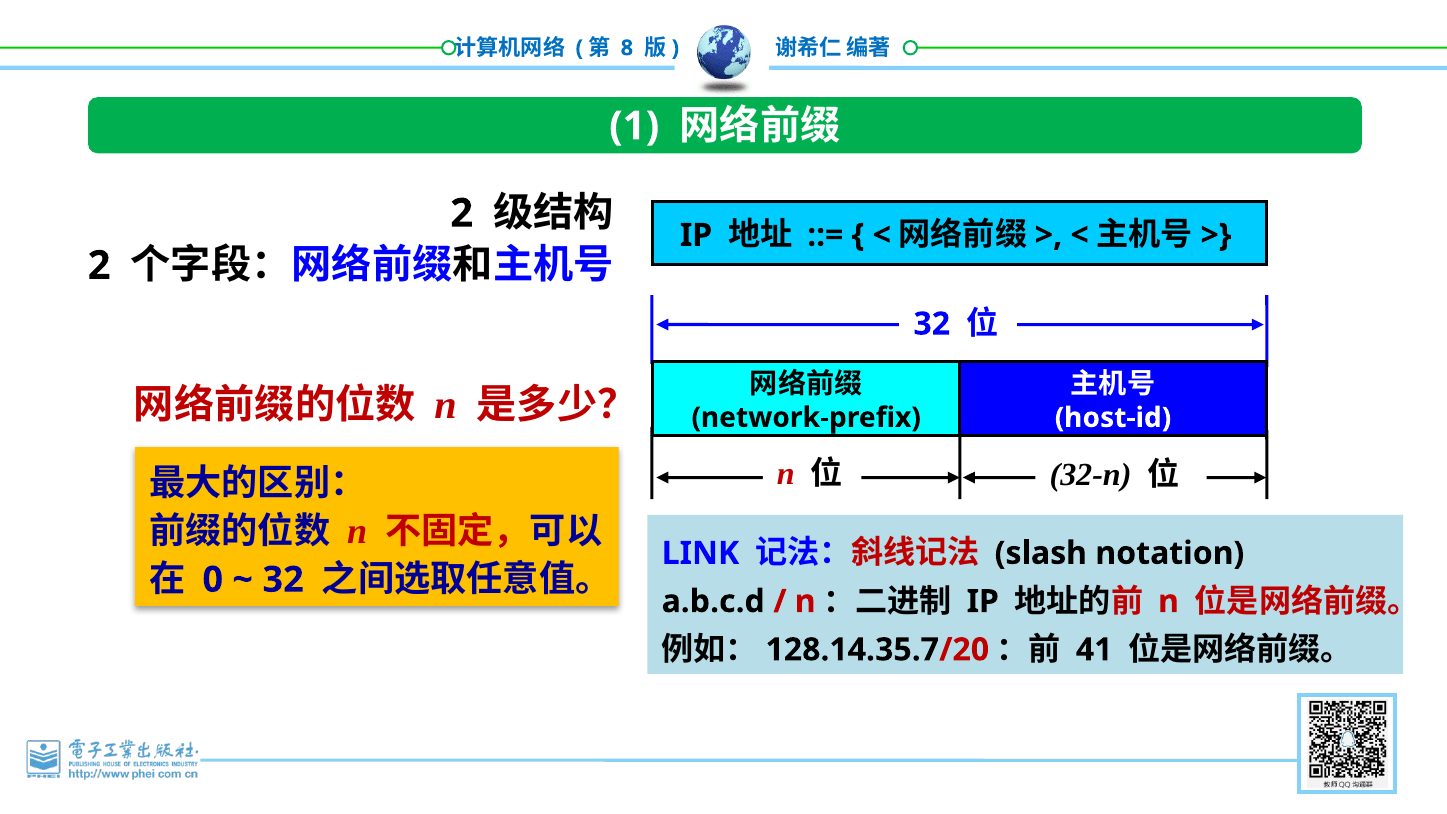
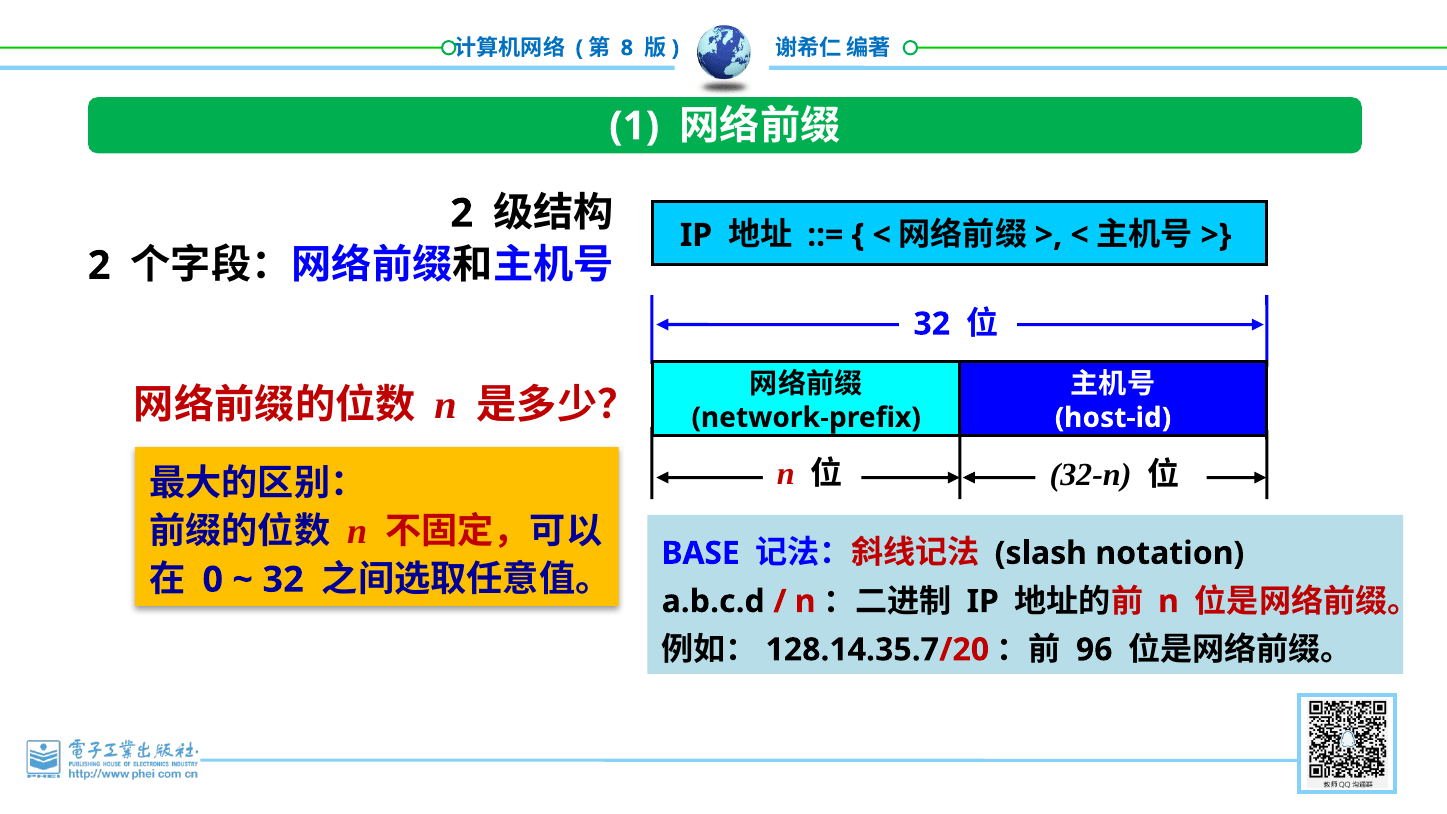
LINK: LINK -> BASE (701, 553)
41: 41 -> 96 (1094, 650)
